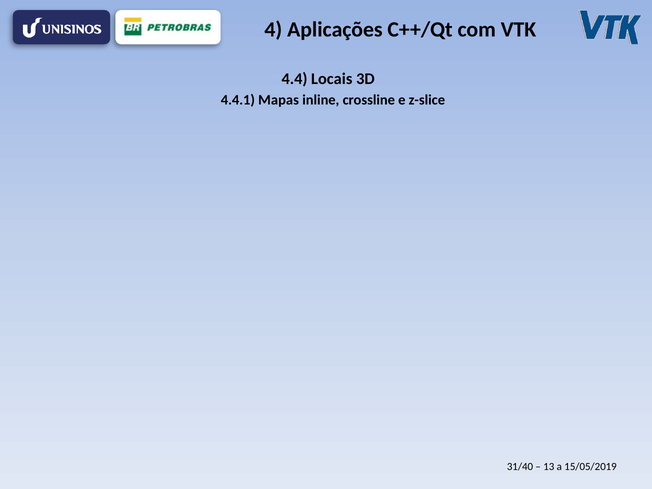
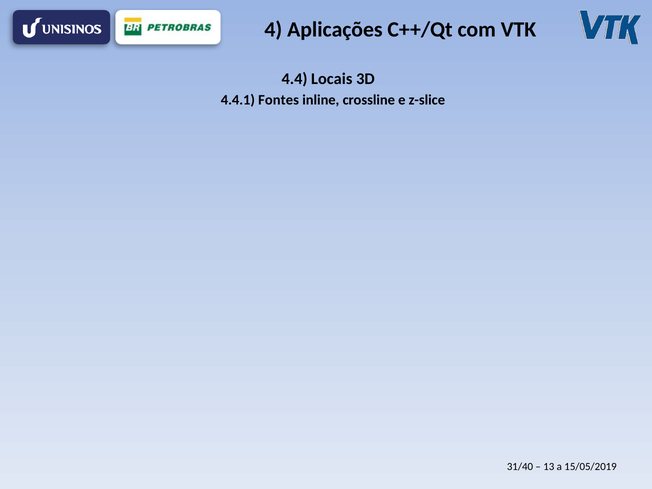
Mapas: Mapas -> Fontes (279, 100)
